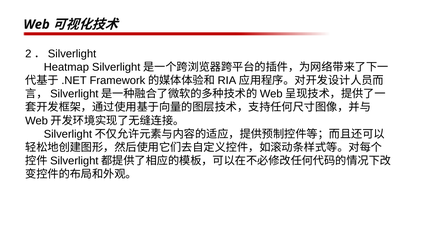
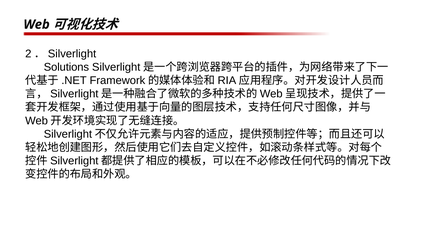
Heatmap: Heatmap -> Solutions (66, 67)
